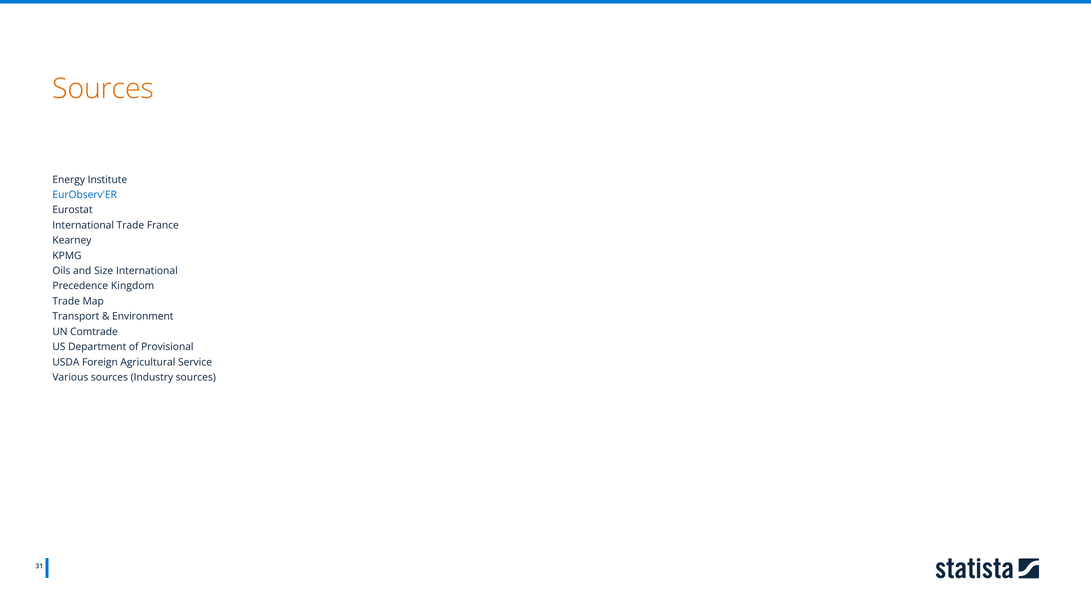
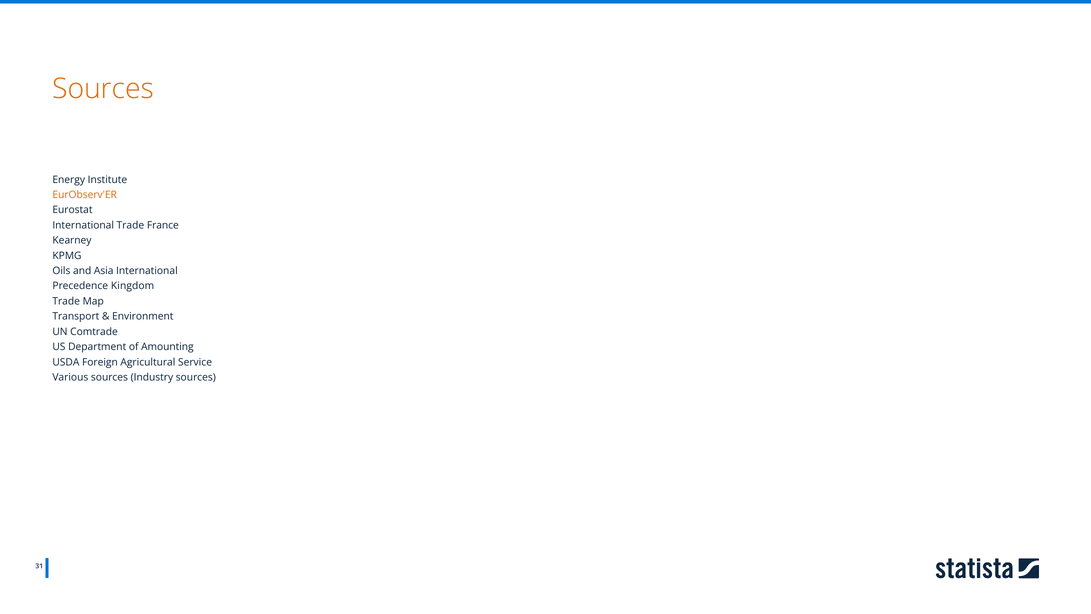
EurObserv'ER colour: blue -> orange (85, 195)
Size: Size -> Asia (104, 271)
Provisional: Provisional -> Amounting (167, 347)
